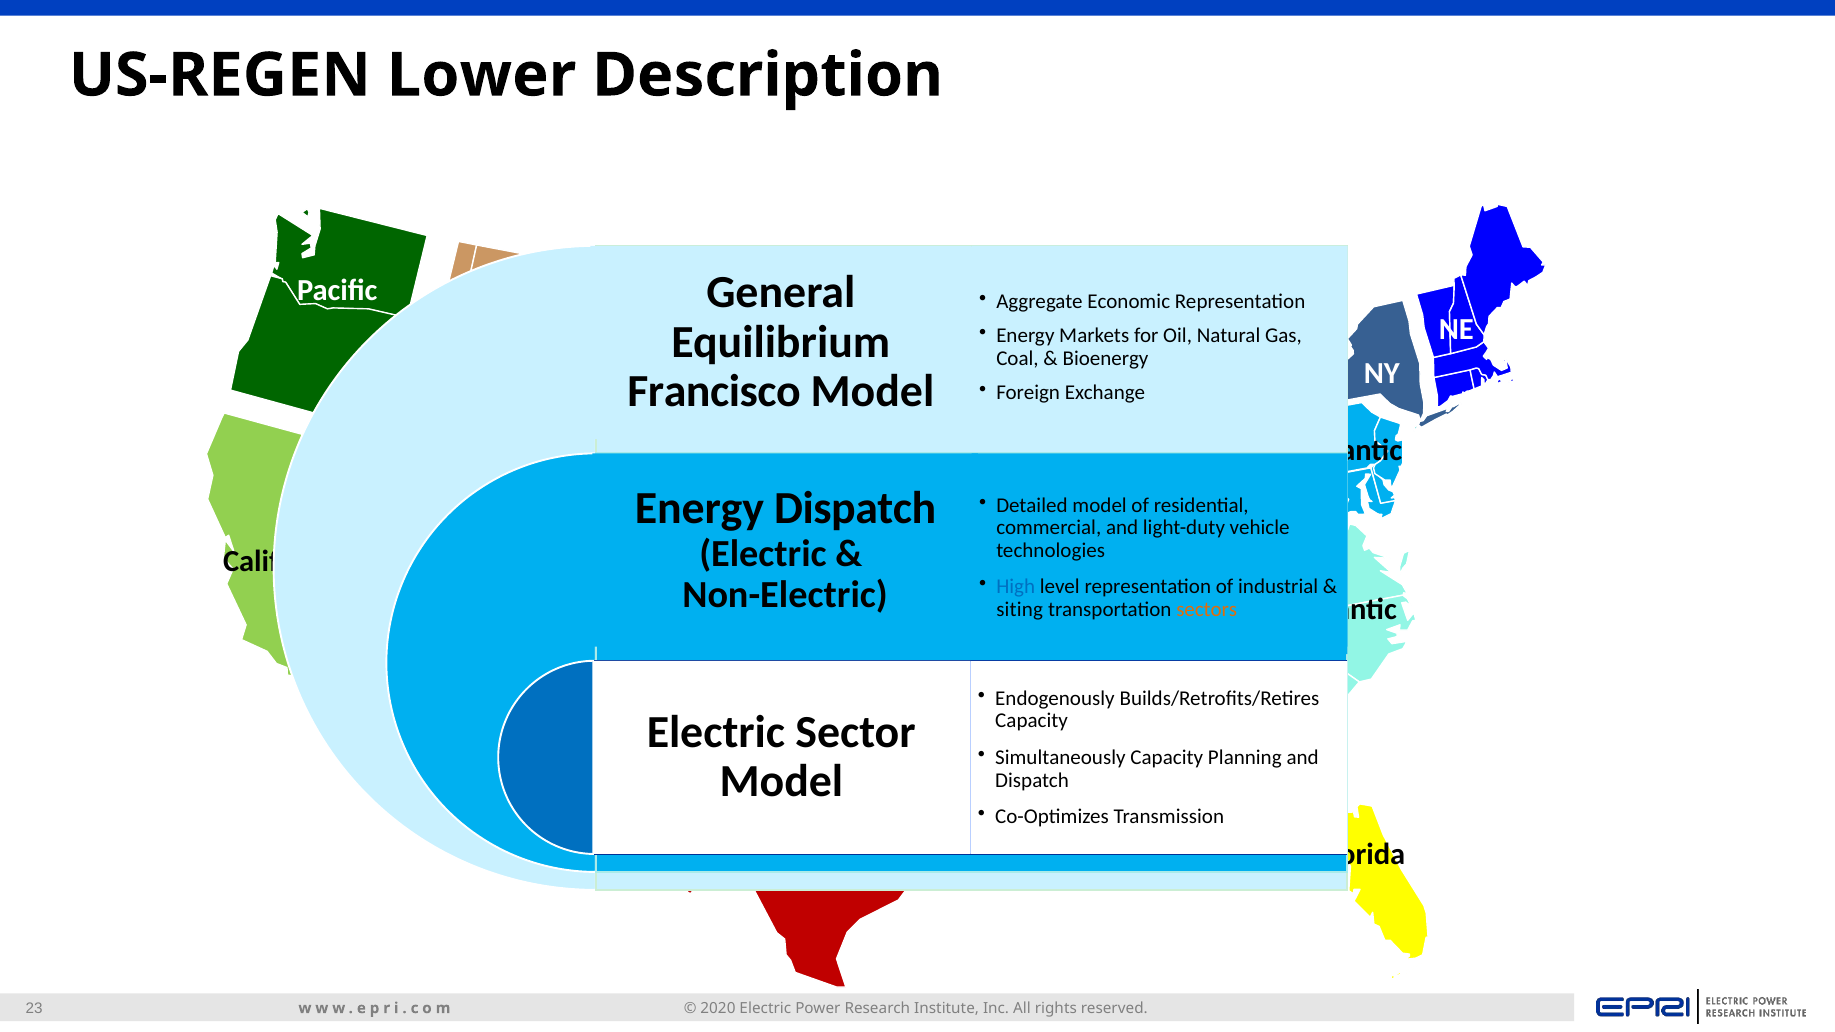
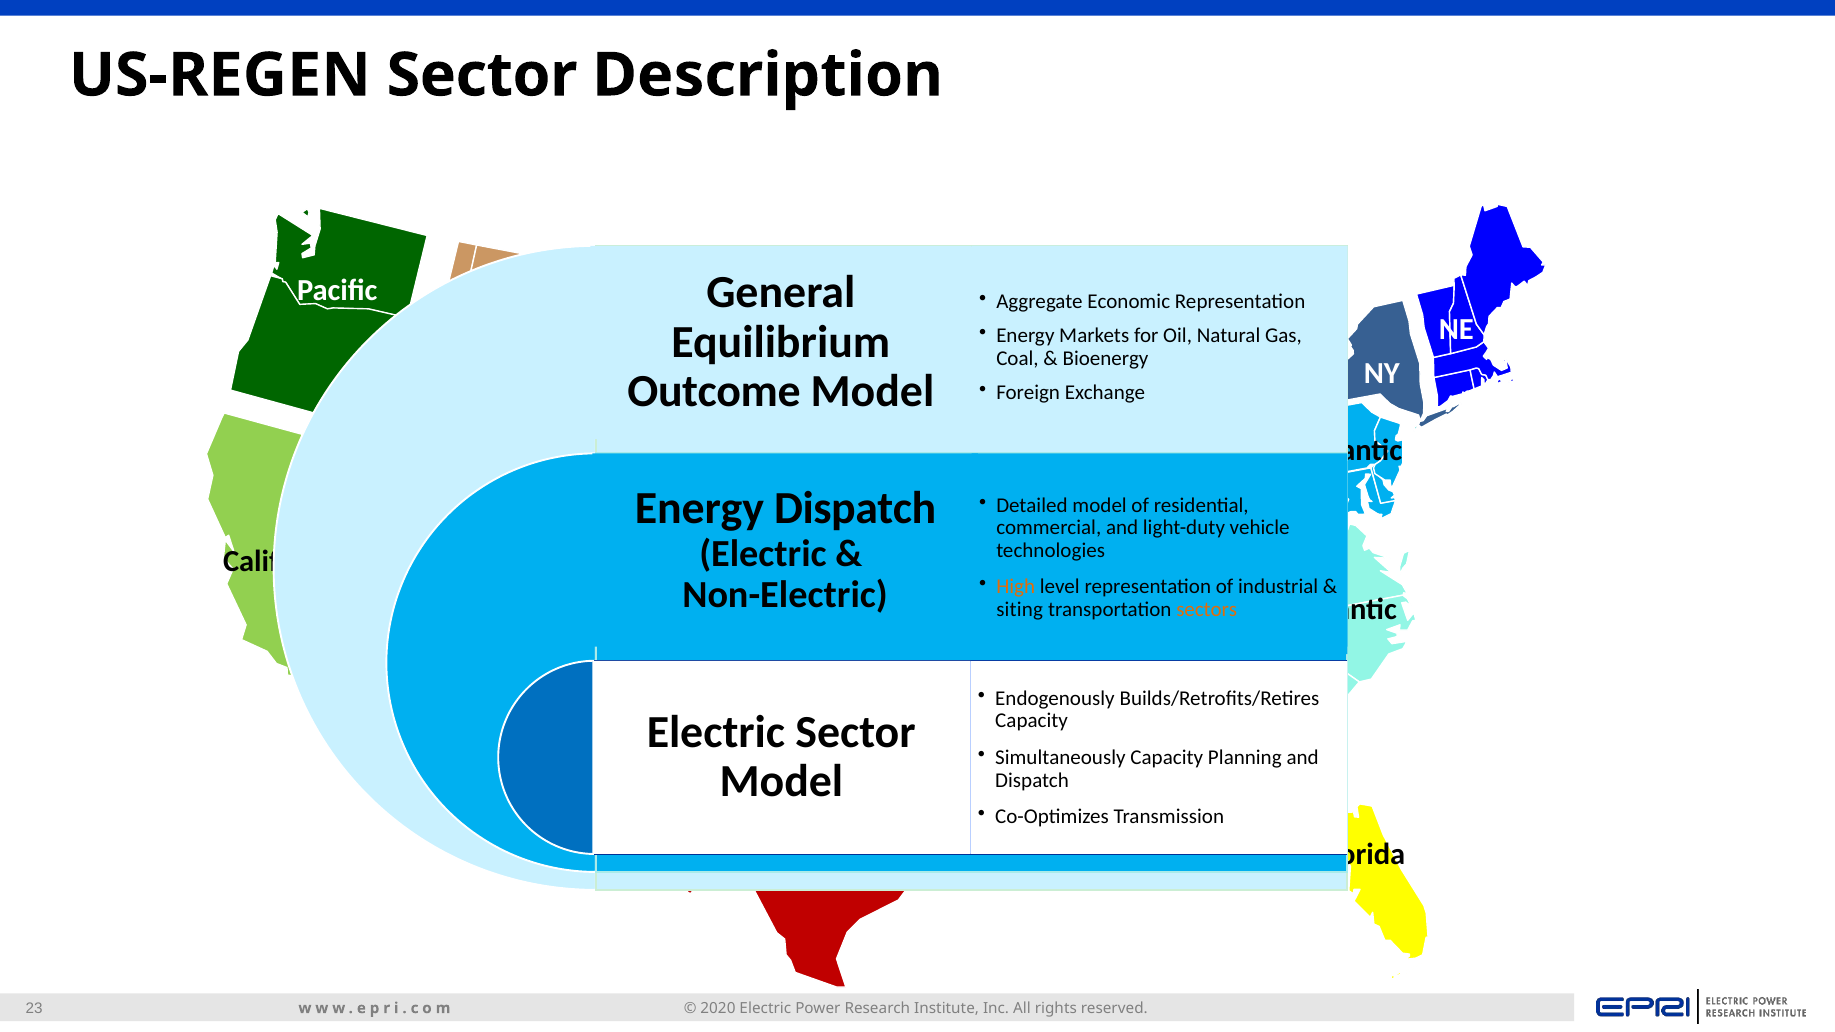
US-REGEN Lower: Lower -> Sector (482, 75)
Francisco: Francisco -> Outcome (714, 392)
High colour: blue -> orange (1016, 587)
